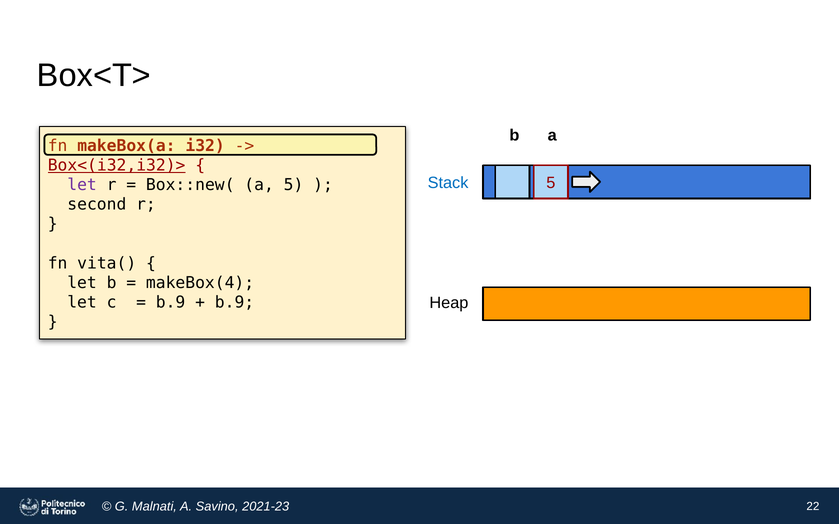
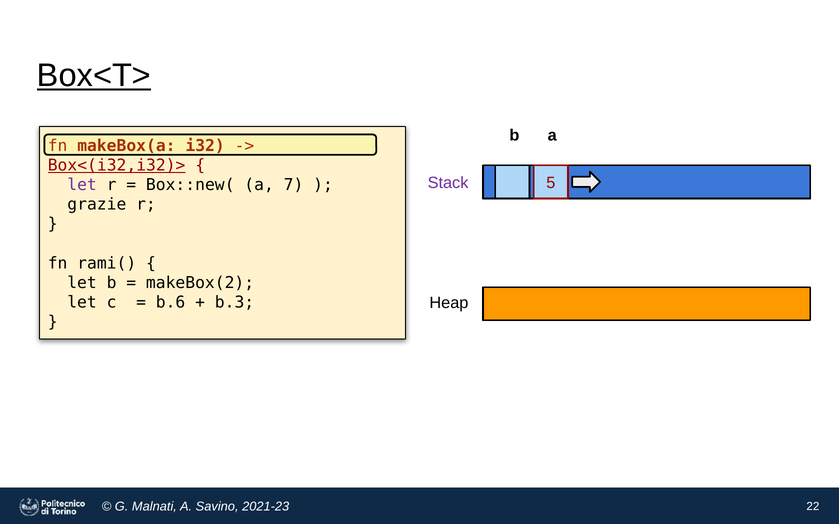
Box<T> underline: none -> present (94, 76)
Stack colour: blue -> purple (448, 183)
a 5: 5 -> 7 (294, 185)
second: second -> grazie (97, 205)
vita(: vita( -> rami( (107, 263)
makeBox(4: makeBox(4 -> makeBox(2 (200, 283)
b.9: b.9 -> b.6 (171, 303)
b.9: b.9 -> b.3 (235, 303)
